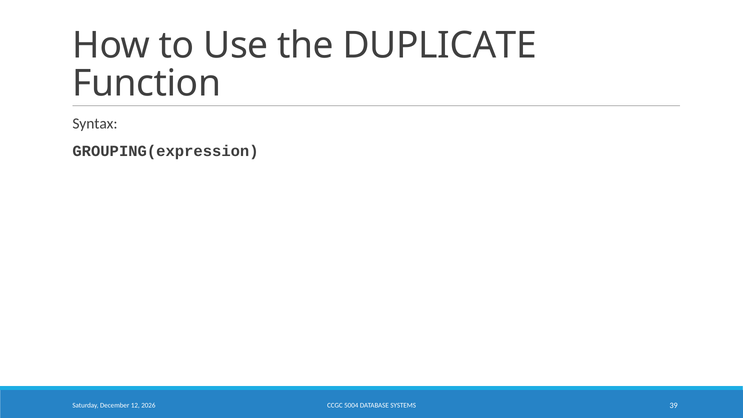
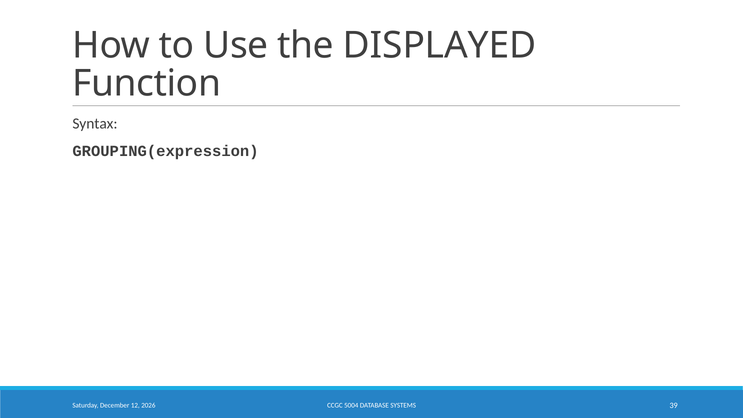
DUPLICATE: DUPLICATE -> DISPLAYED (440, 45)
